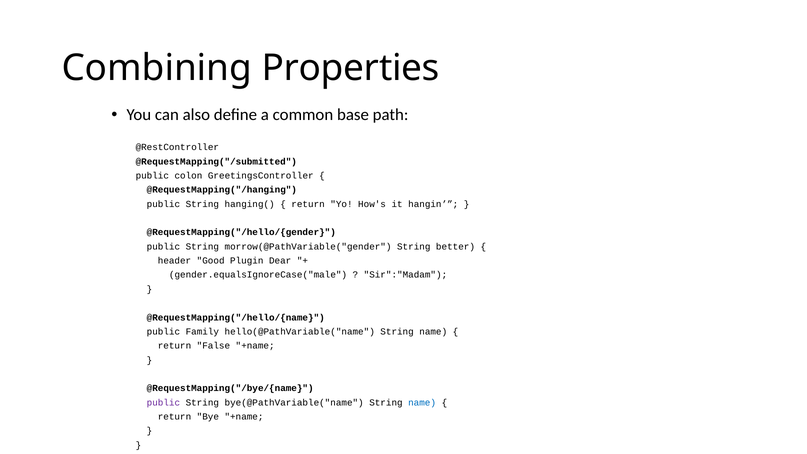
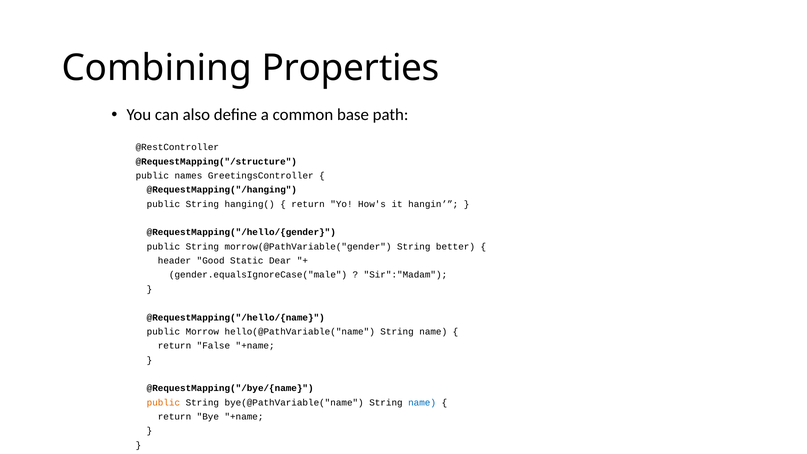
@RequestMapping("/submitted: @RequestMapping("/submitted -> @RequestMapping("/structure (216, 161)
colon: colon -> names (188, 176)
Plugin: Plugin -> Static (247, 261)
Family: Family -> Morrow (202, 332)
public colour: purple -> orange (163, 402)
